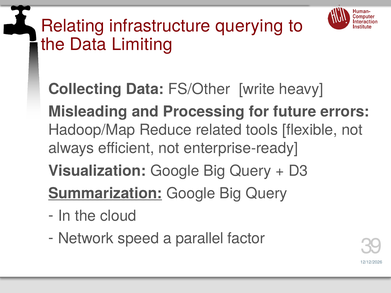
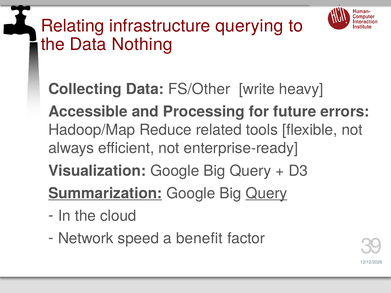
Limiting: Limiting -> Nothing (142, 44)
Misleading: Misleading -> Accessible (88, 112)
Query underline: none -> present (266, 193)
parallel: parallel -> benefit (199, 239)
